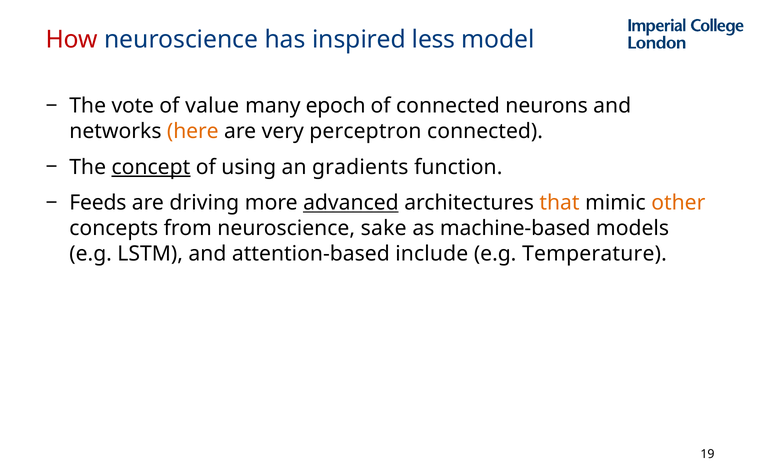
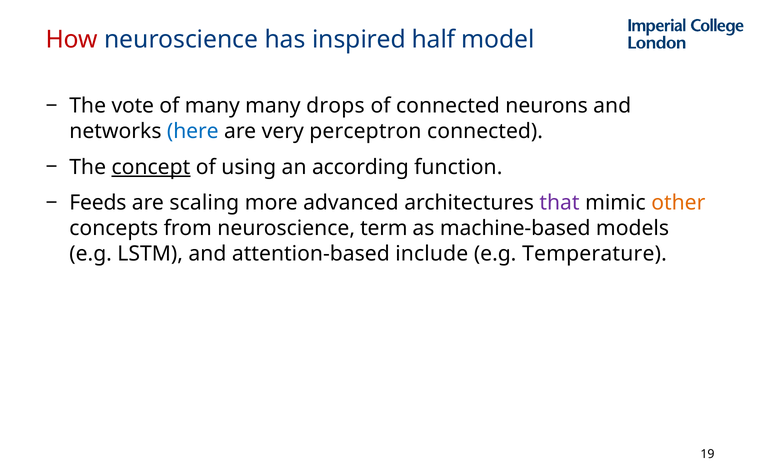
less: less -> half (434, 39)
of value: value -> many (212, 106)
epoch: epoch -> drops (335, 106)
here colour: orange -> blue (193, 131)
gradients: gradients -> according (360, 167)
driving: driving -> scaling (204, 203)
advanced underline: present -> none (351, 203)
that colour: orange -> purple (560, 203)
sake: sake -> term (384, 228)
